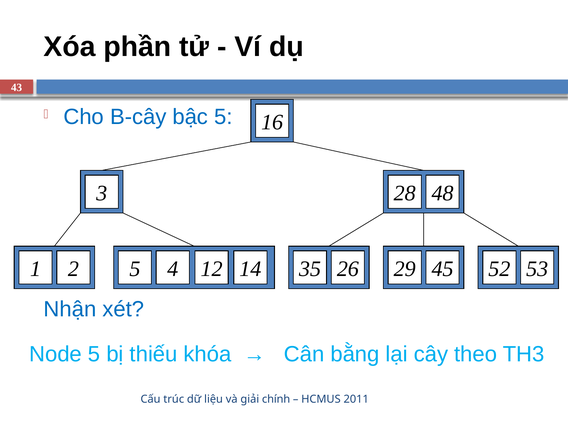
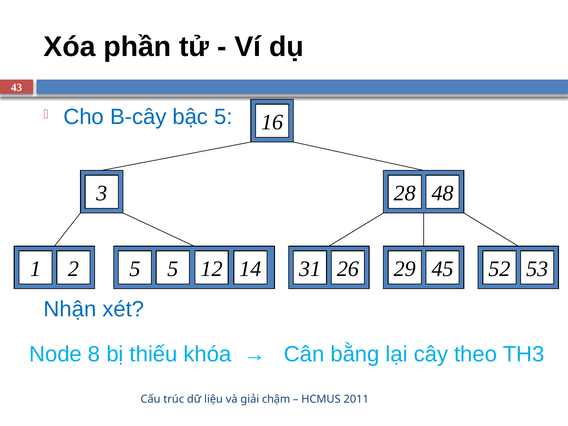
5 4: 4 -> 5 (173, 269)
35: 35 -> 31 (310, 269)
Node 5: 5 -> 8 (94, 354)
chính: chính -> chậm (276, 399)
